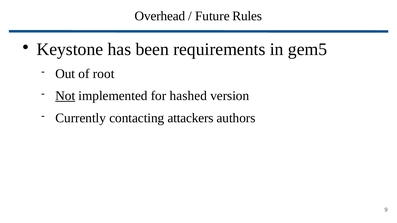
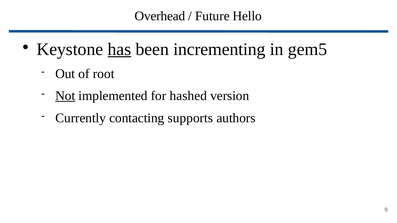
Rules: Rules -> Hello (247, 16)
has underline: none -> present (119, 49)
requirements: requirements -> incrementing (219, 49)
attackers: attackers -> supports (190, 118)
